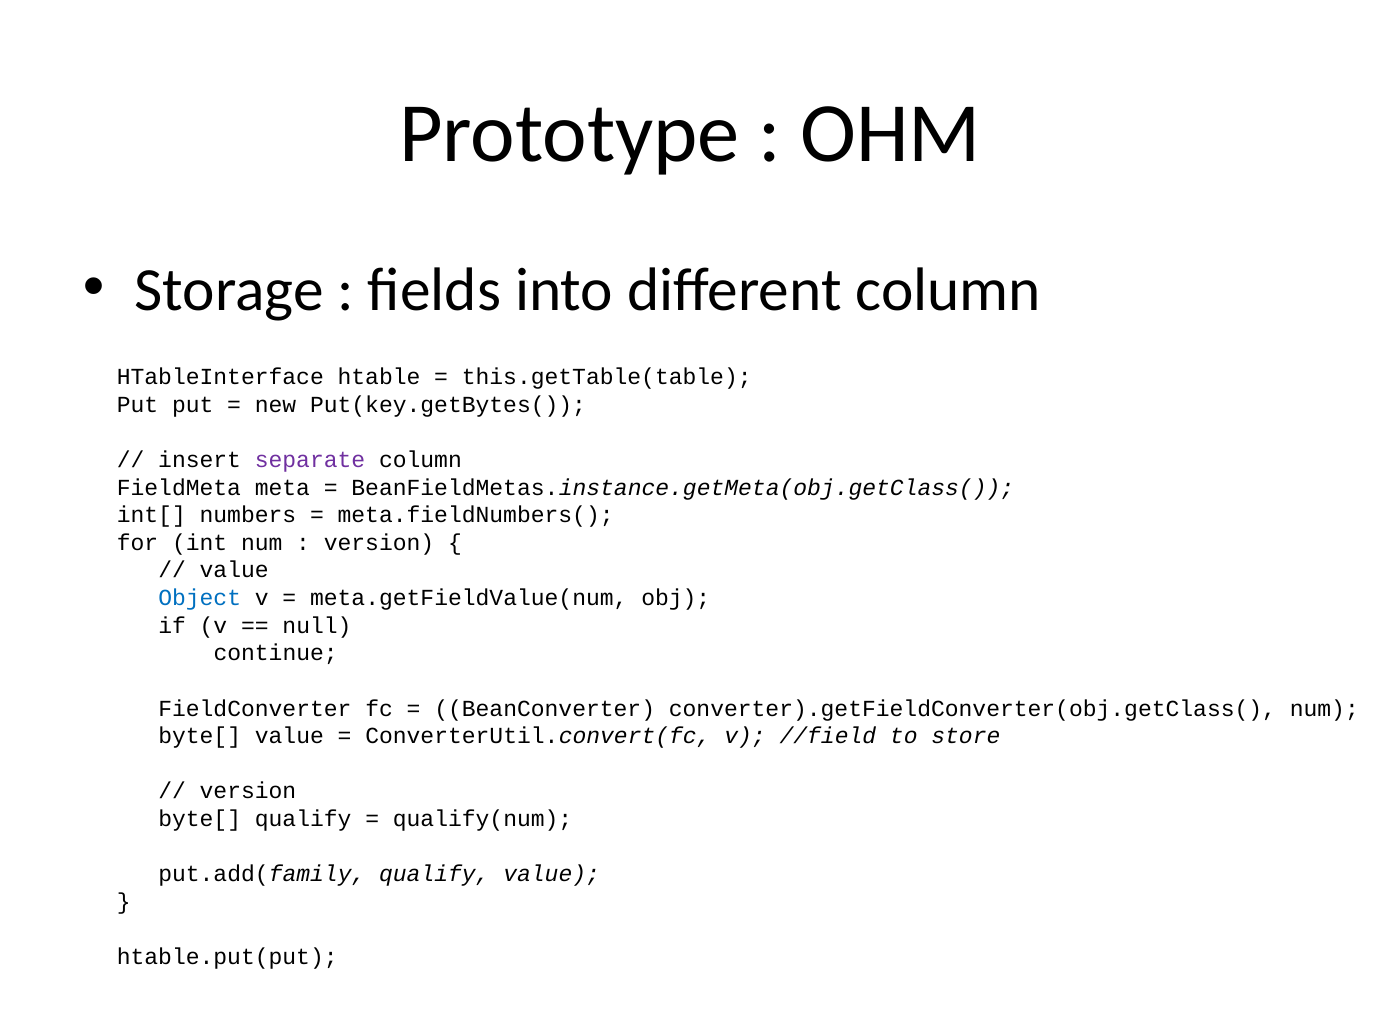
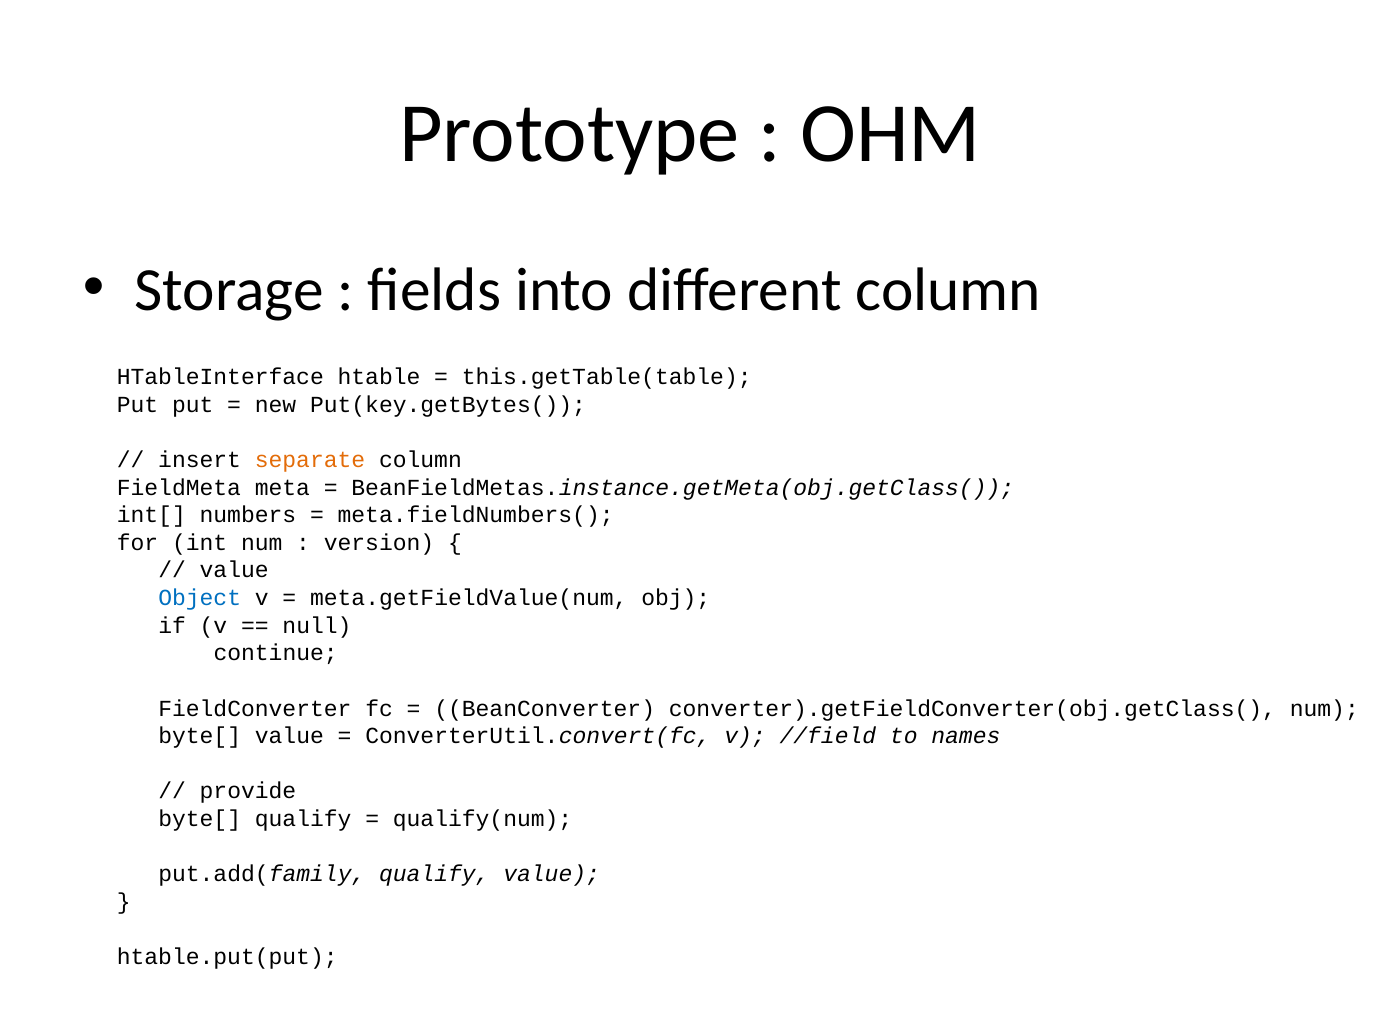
separate colour: purple -> orange (310, 460)
store: store -> names (966, 736)
version: version -> provide (248, 791)
